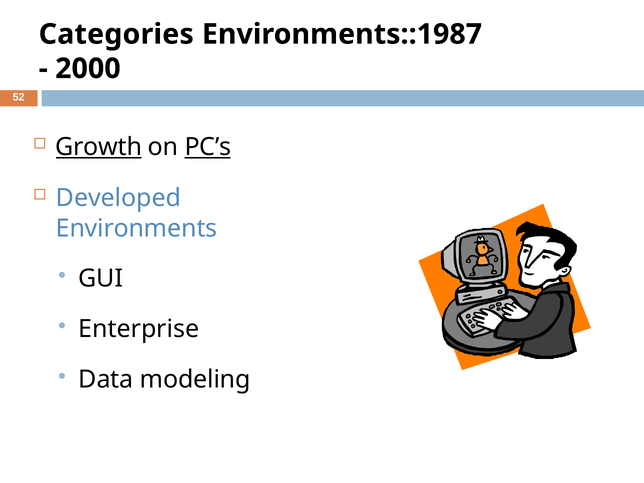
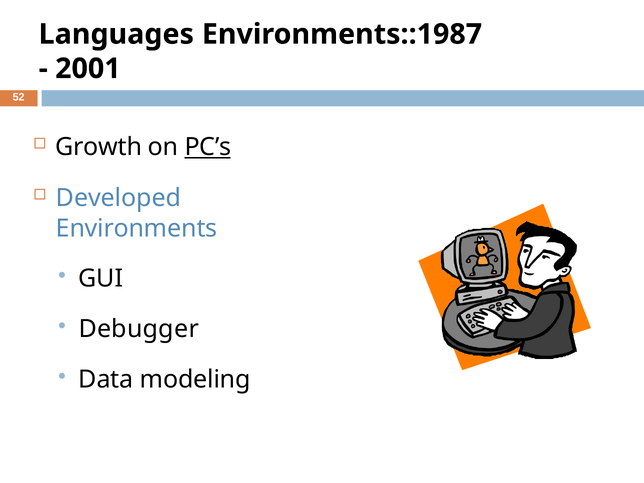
Categories: Categories -> Languages (116, 34)
2000: 2000 -> 2001 (88, 69)
Growth underline: present -> none (99, 147)
Enterprise: Enterprise -> Debugger (139, 329)
